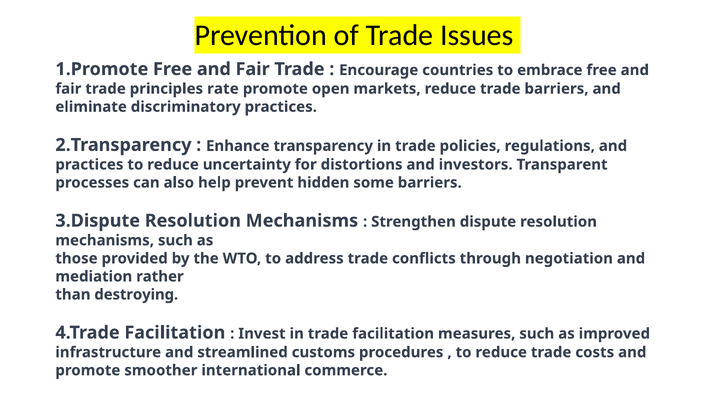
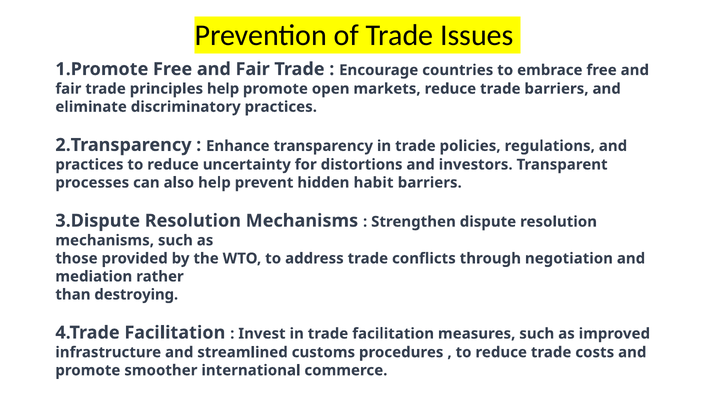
principles rate: rate -> help (223, 89)
some: some -> habit (374, 183)
